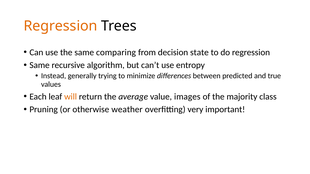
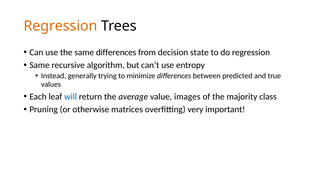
same comparing: comparing -> differences (116, 52)
will colour: orange -> blue (71, 97)
weather: weather -> matrices (127, 110)
